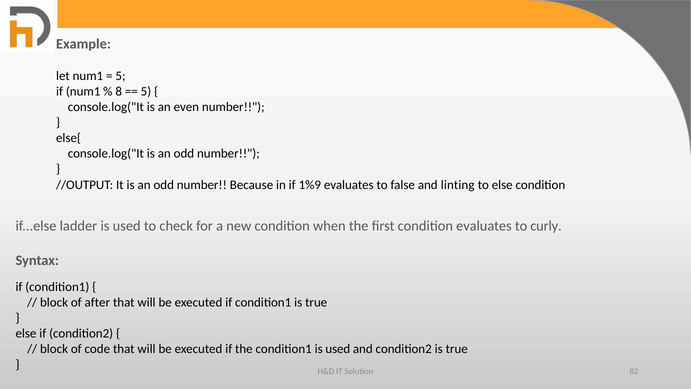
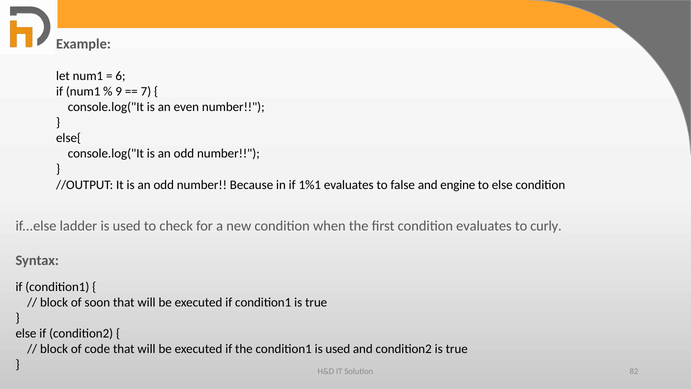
5: 5 -> 6 (120, 76)
8: 8 -> 9 (119, 91)
5: 5 -> 7 (146, 91)
1%9: 1%9 -> 1%1 (310, 185)
linting: linting -> engine (458, 185)
after: after -> soon (97, 302)
